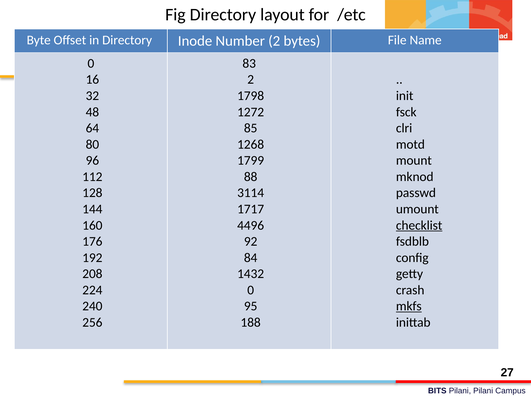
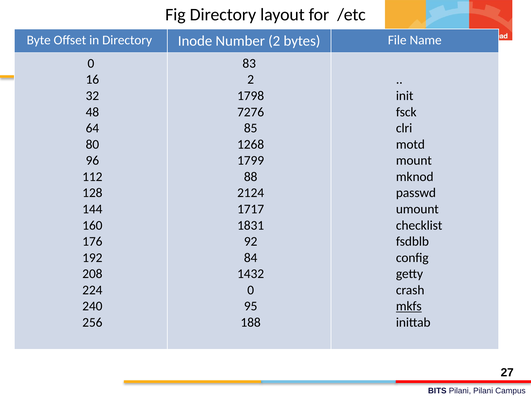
1272: 1272 -> 7276 (251, 112)
3114: 3114 -> 2124 (251, 193)
4496: 4496 -> 1831 (251, 225)
checklist underline: present -> none (419, 225)
